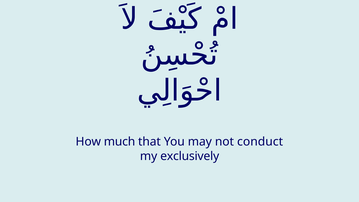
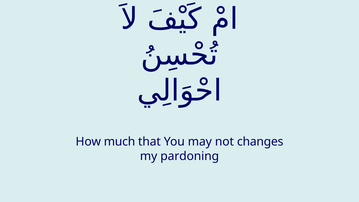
conduct: conduct -> changes (260, 142)
exclusively: exclusively -> pardoning (190, 156)
